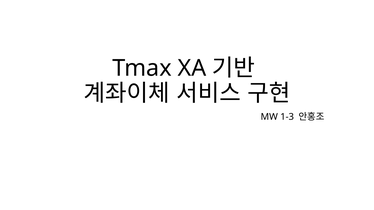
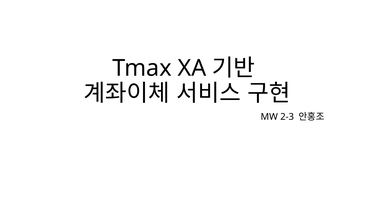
1-3: 1-3 -> 2-3 (287, 117)
